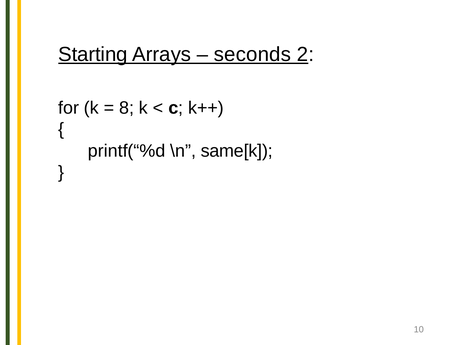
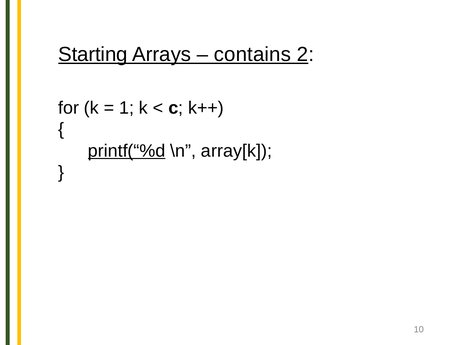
seconds: seconds -> contains (252, 54)
8: 8 -> 1 (127, 108)
printf(“%d underline: none -> present (127, 151)
same[k: same[k -> array[k (237, 151)
